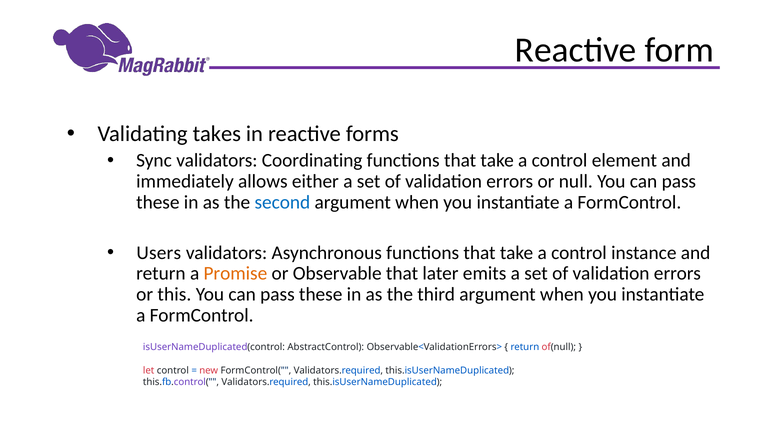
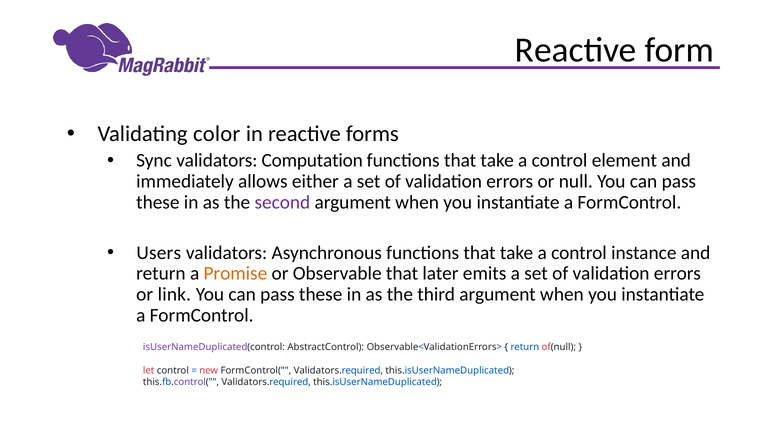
takes: takes -> color (217, 134)
Coordinating: Coordinating -> Computation (312, 160)
second colour: blue -> purple (282, 202)
this: this -> link (174, 294)
